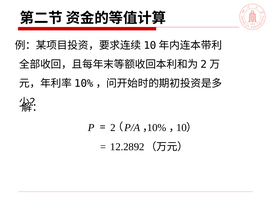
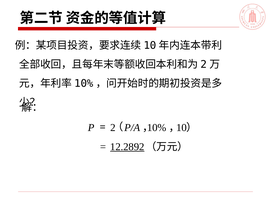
12.2892 underline: none -> present (127, 147)
